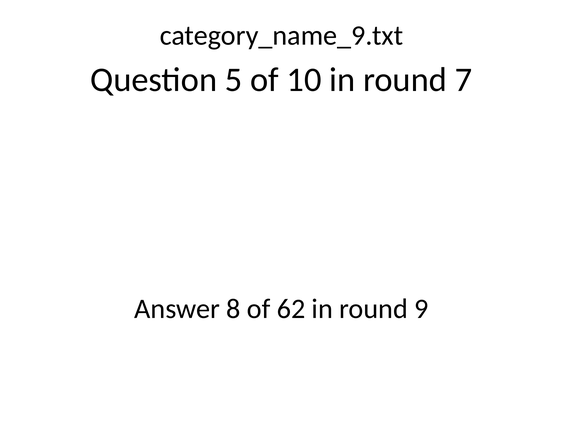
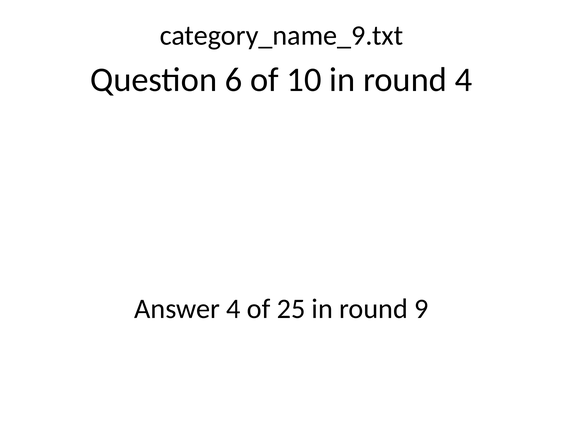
5: 5 -> 6 (234, 80)
round 7: 7 -> 4 (463, 80)
Answer 8: 8 -> 4 (233, 309)
62: 62 -> 25 (291, 309)
